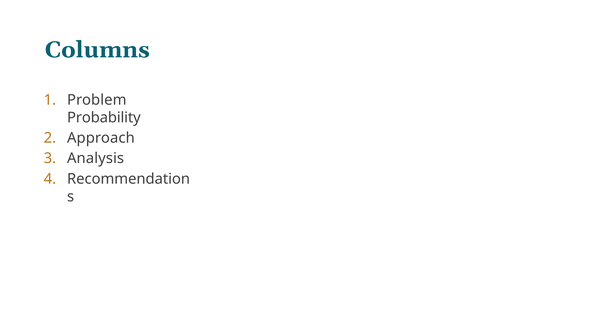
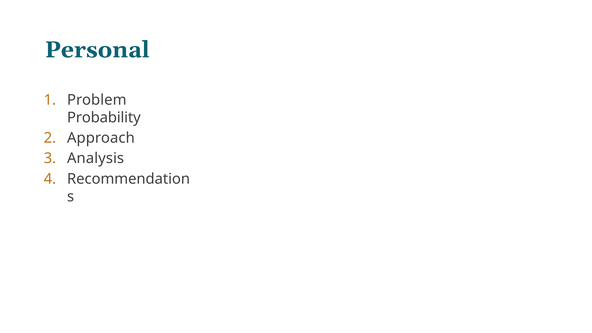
Columns: Columns -> Personal (97, 50)
